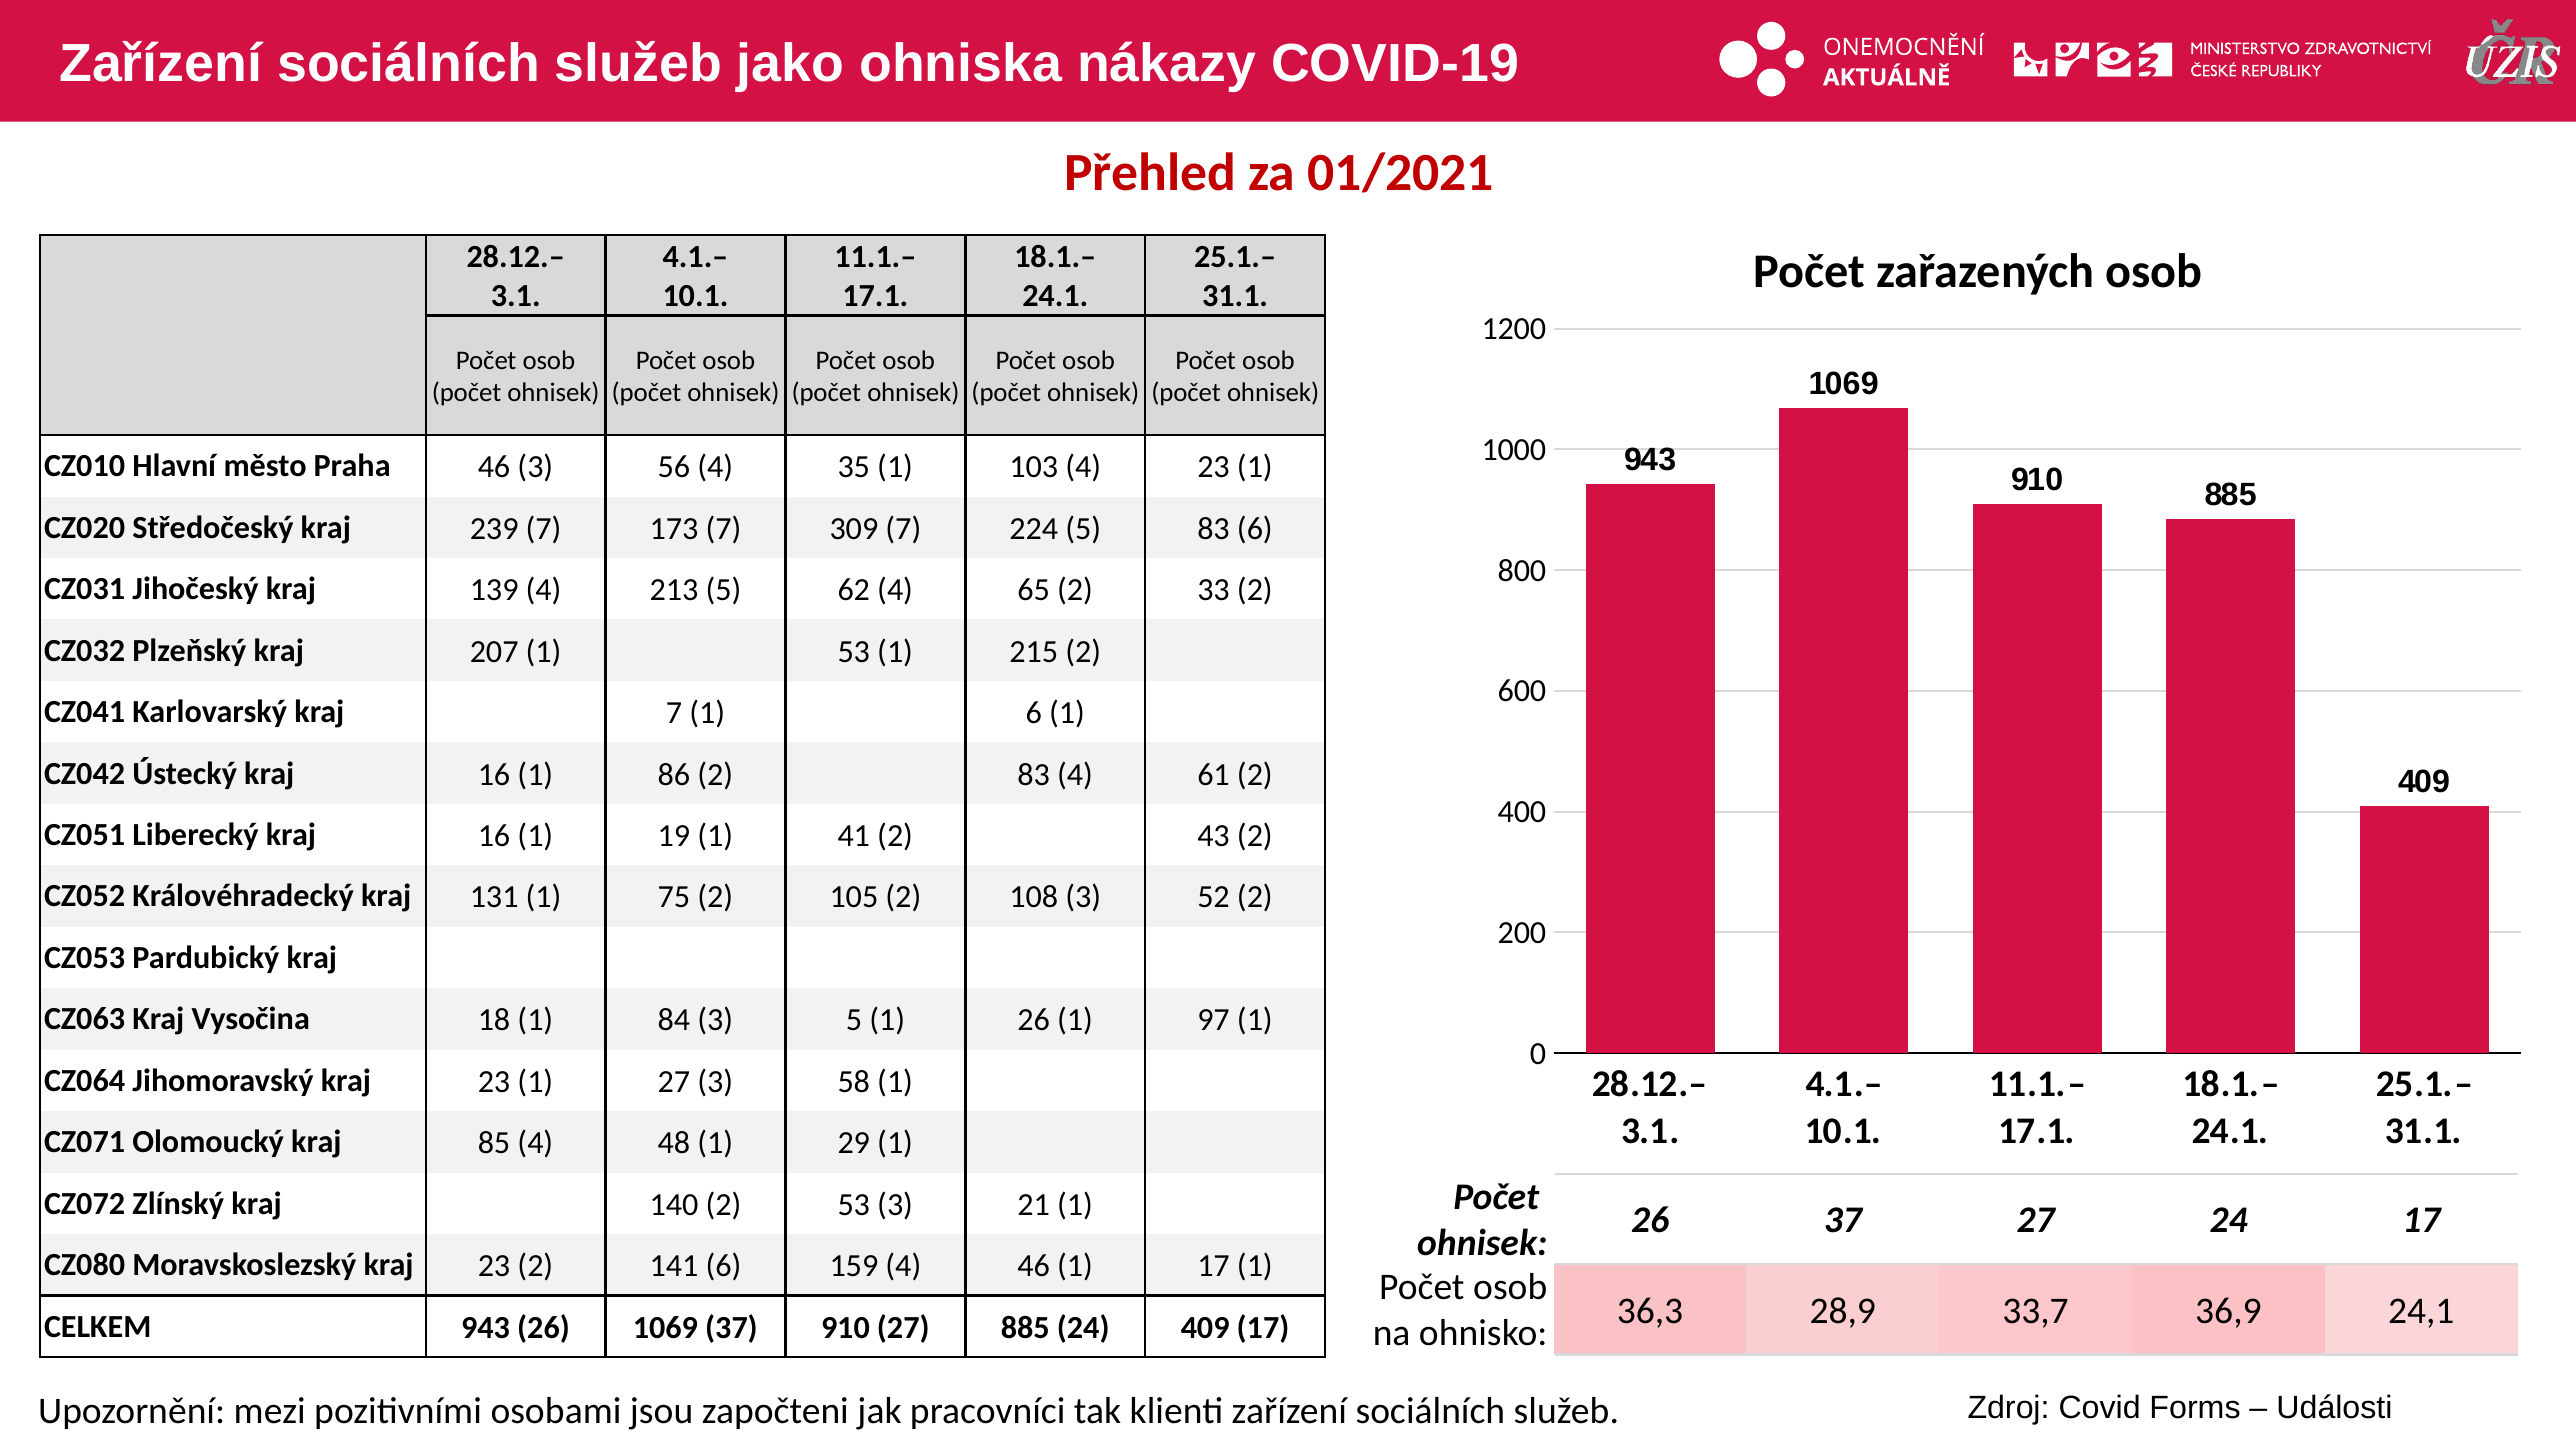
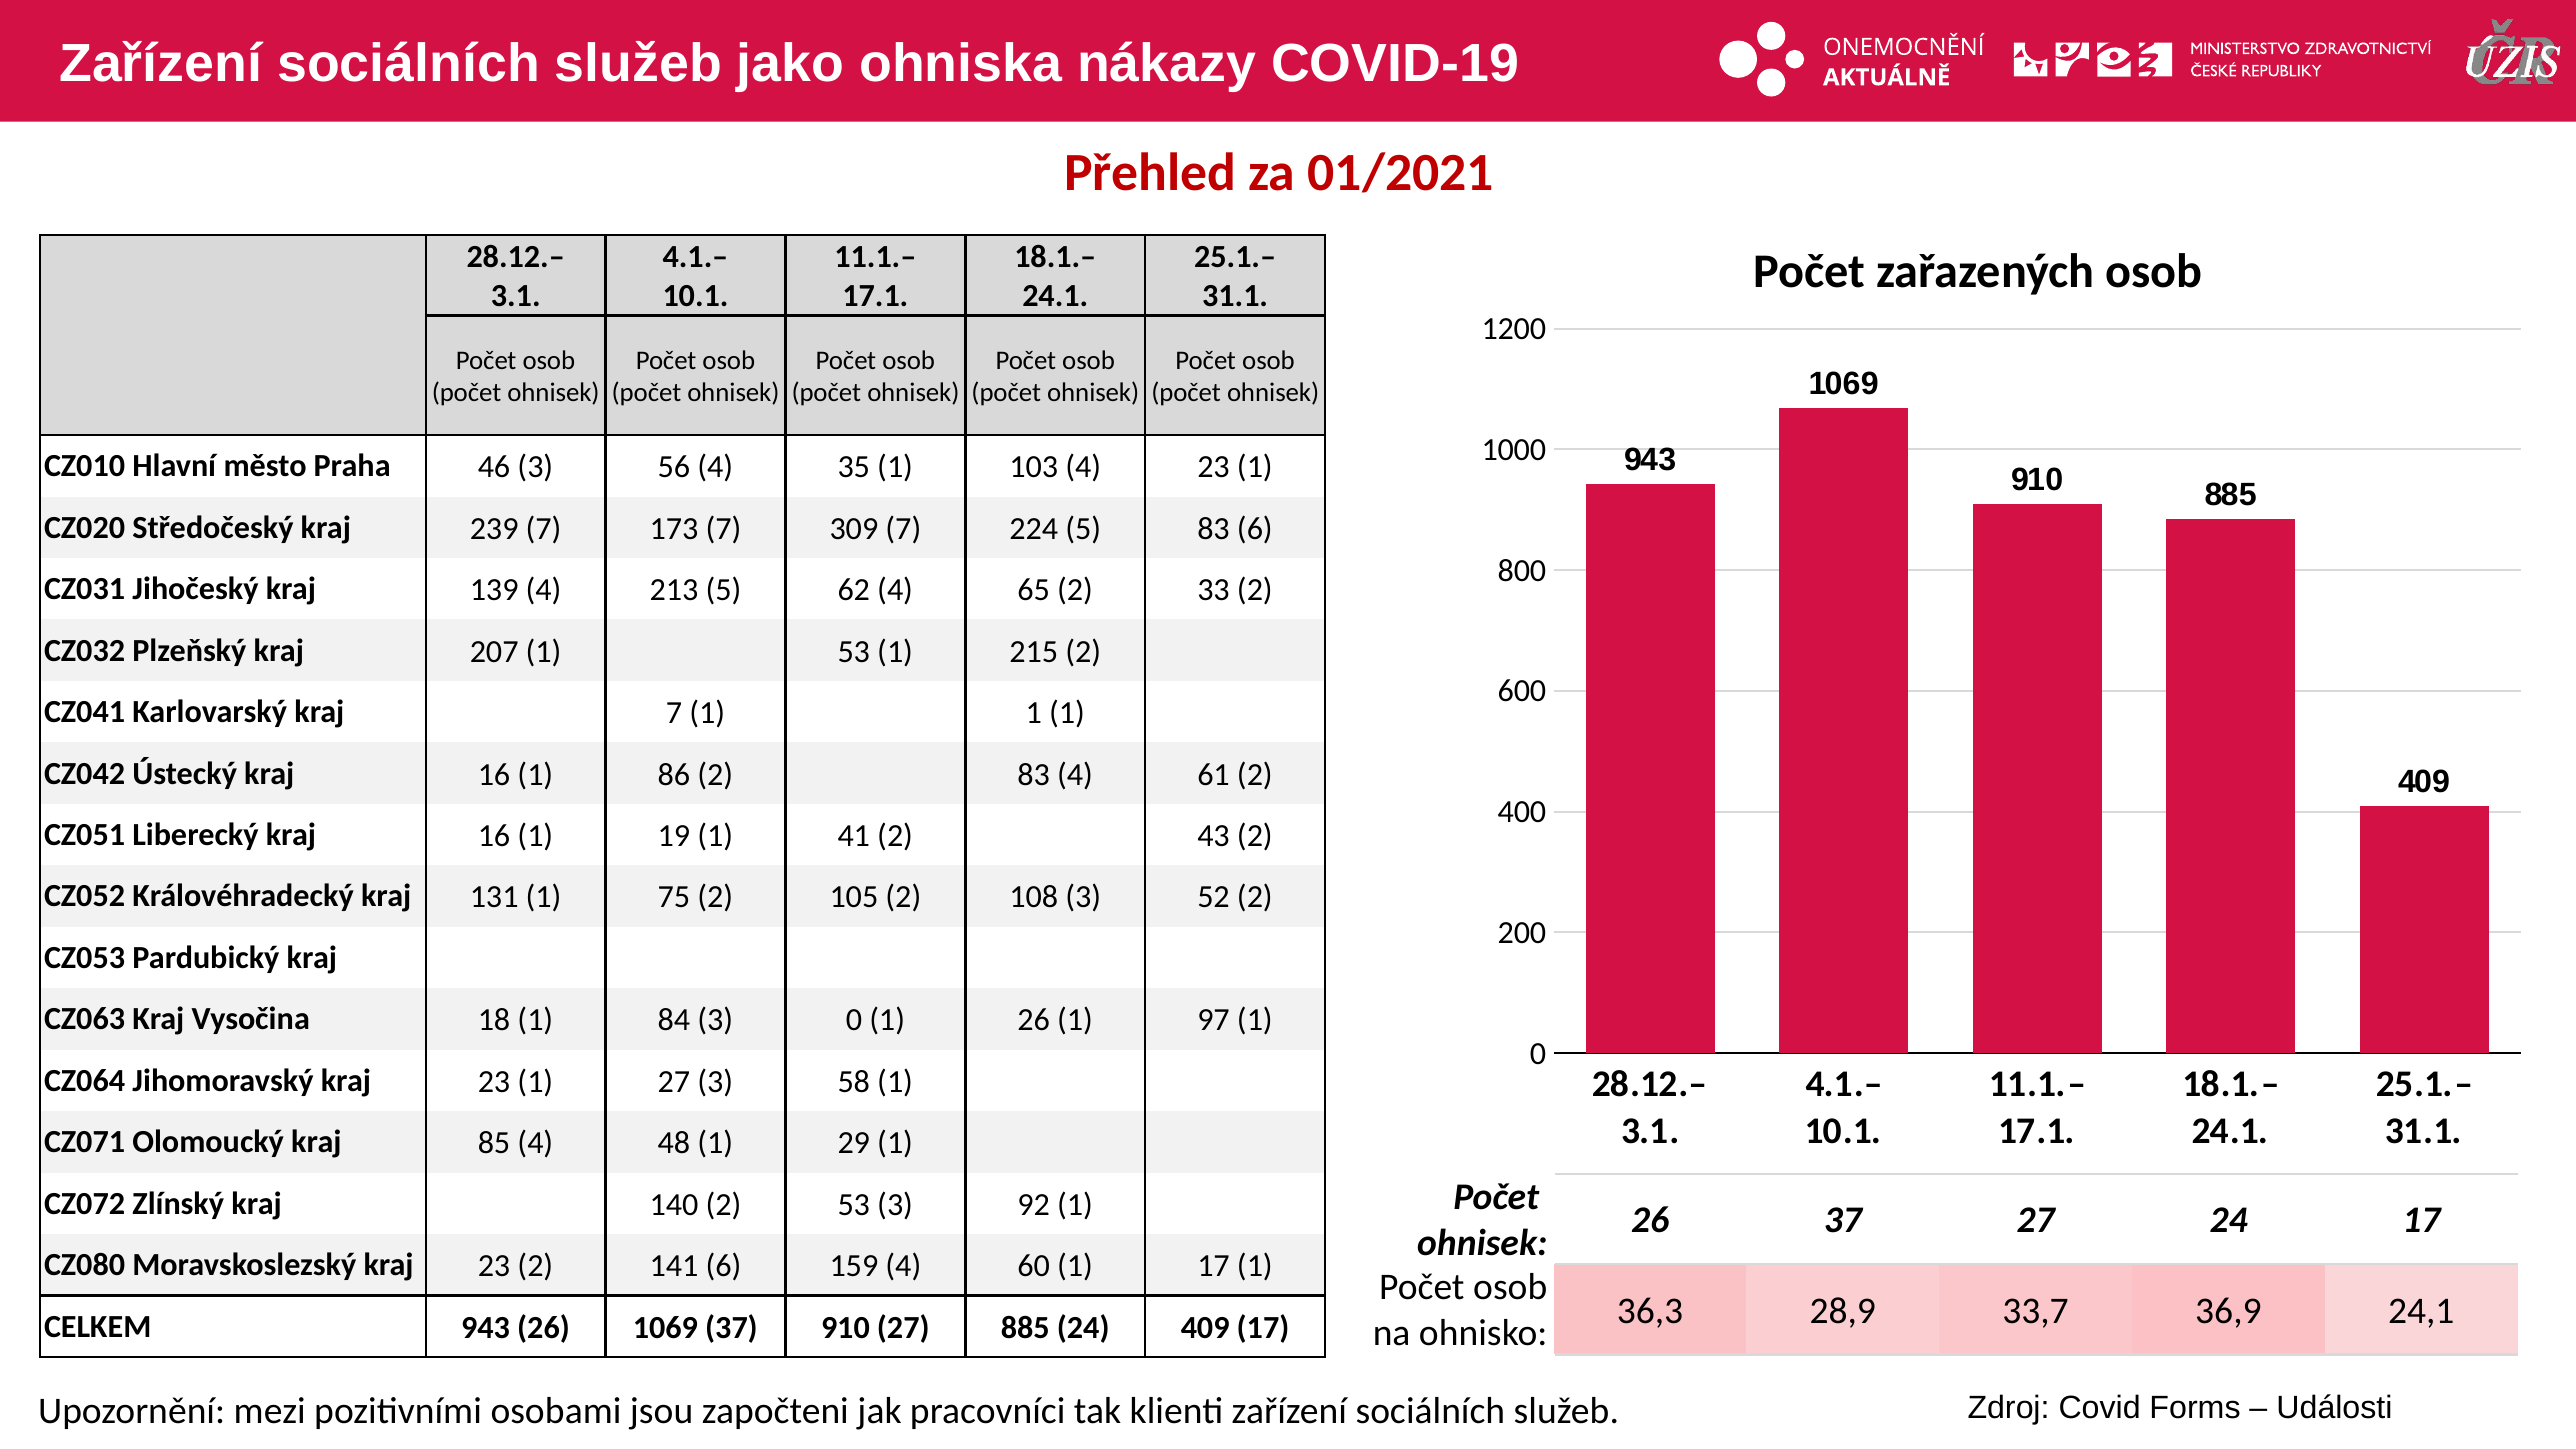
7 1 6: 6 -> 1 (1034, 713)
3 5: 5 -> 0 (854, 1020)
21: 21 -> 92 (1034, 1205)
4 46: 46 -> 60 (1034, 1266)
